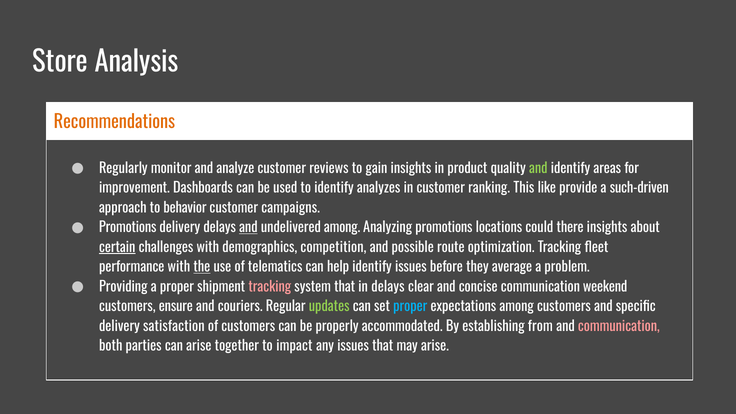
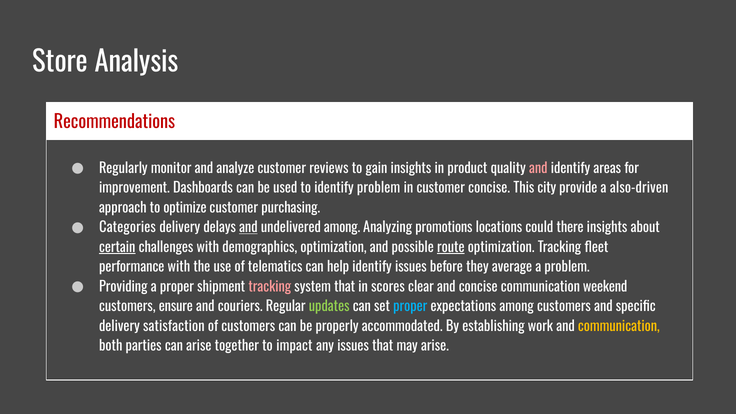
Recommendations colour: orange -> red (114, 122)
and colour: light green -> pink (538, 168)
identify analyzes: analyzes -> problem (379, 188)
customer ranking: ranking -> concise (489, 188)
like: like -> city (547, 188)
such-driven: such-driven -> also-driven (639, 188)
behavior: behavior -> optimize (185, 208)
campaigns: campaigns -> purchasing (291, 208)
Promotions: Promotions -> Categories (128, 228)
demographics competition: competition -> optimization (334, 247)
route underline: none -> present (451, 247)
the underline: present -> none (202, 267)
in delays: delays -> scores (388, 287)
from: from -> work (540, 326)
communication colour: pink -> yellow (619, 326)
